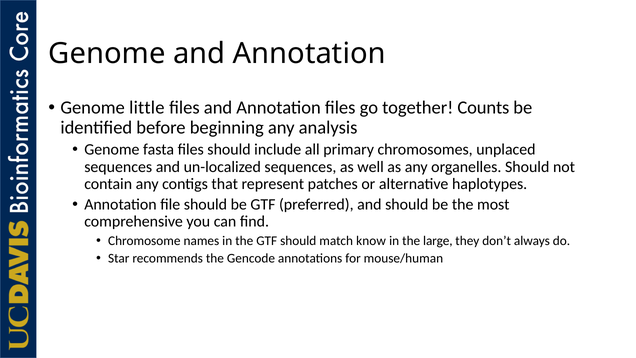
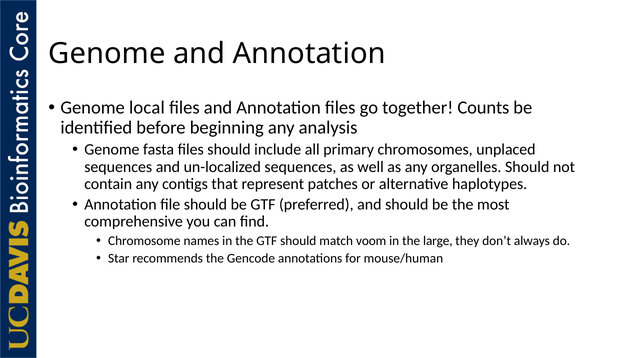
little: little -> local (147, 108)
know: know -> voom (371, 241)
